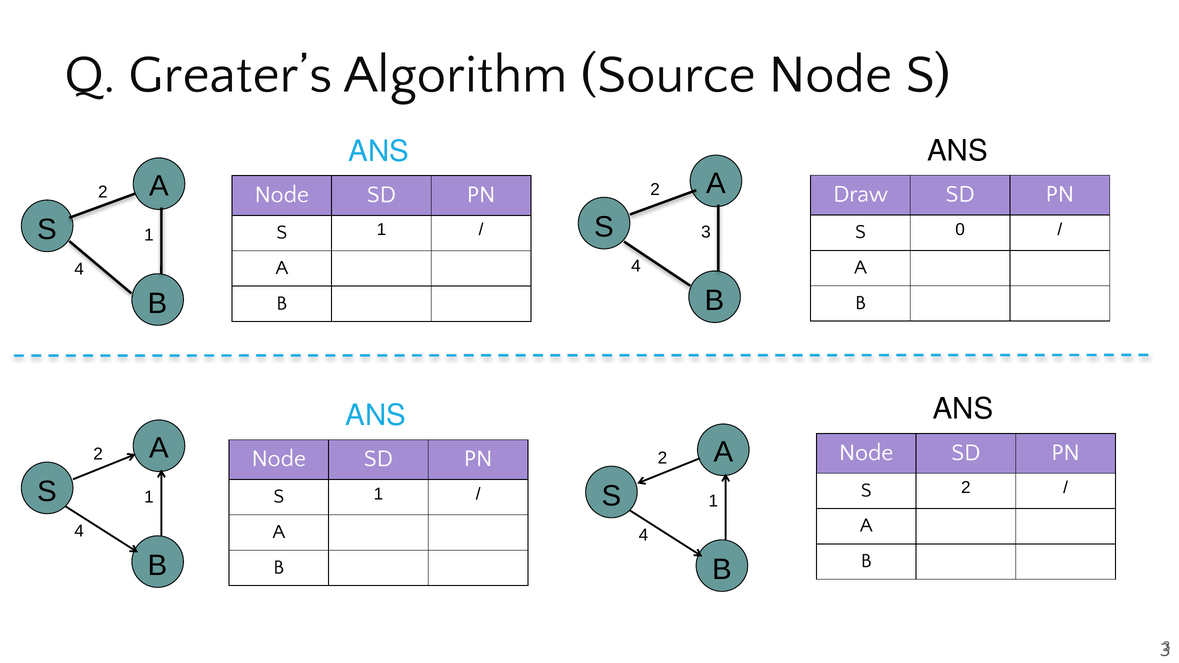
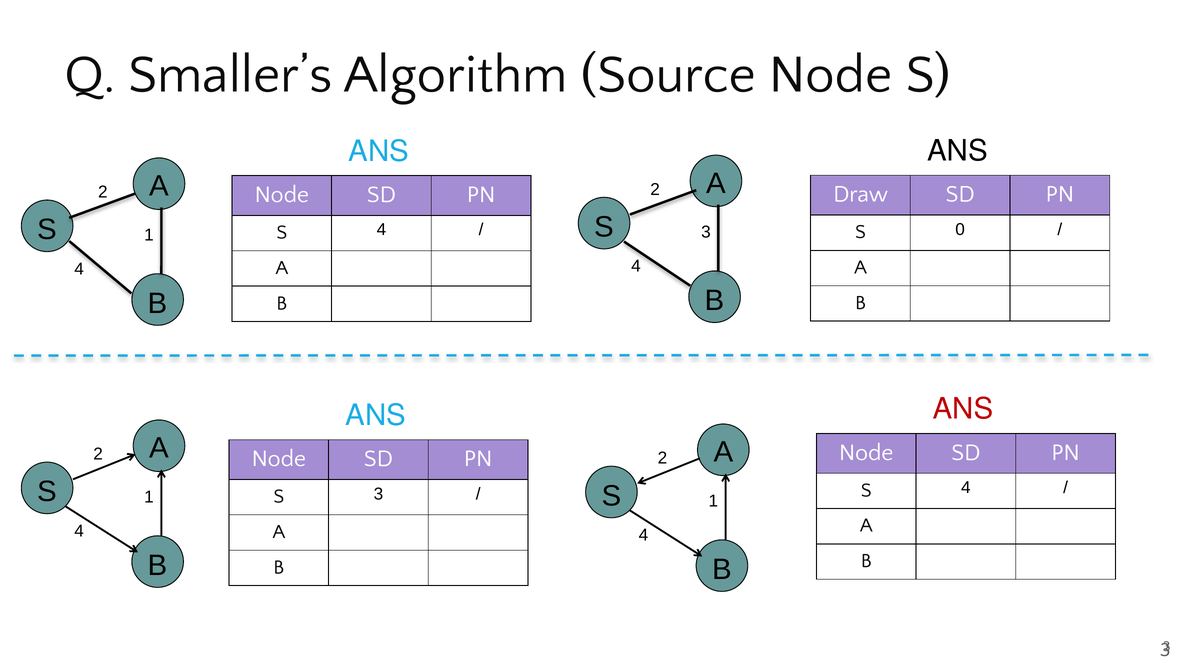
Greater’s: Greater’s -> Smaller’s (231, 74)
1: 1 -> 4 (381, 230)
ANS colour: black -> red (963, 409)
2: 2 -> 4 (966, 488)
1: 1 -> 3 (378, 494)
